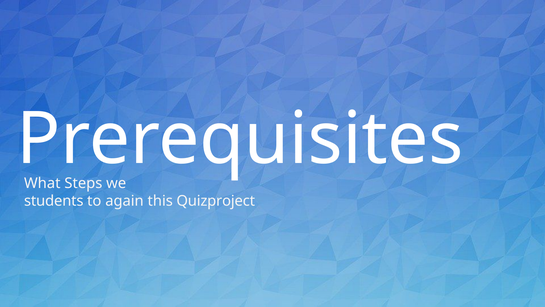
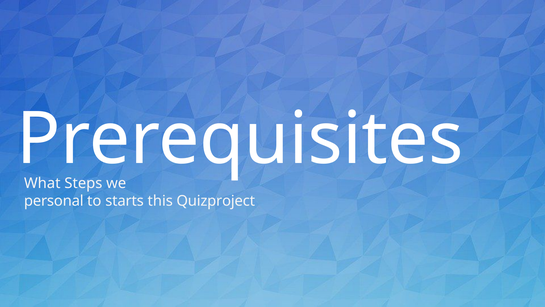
students: students -> personal (54, 201)
again: again -> starts (125, 201)
